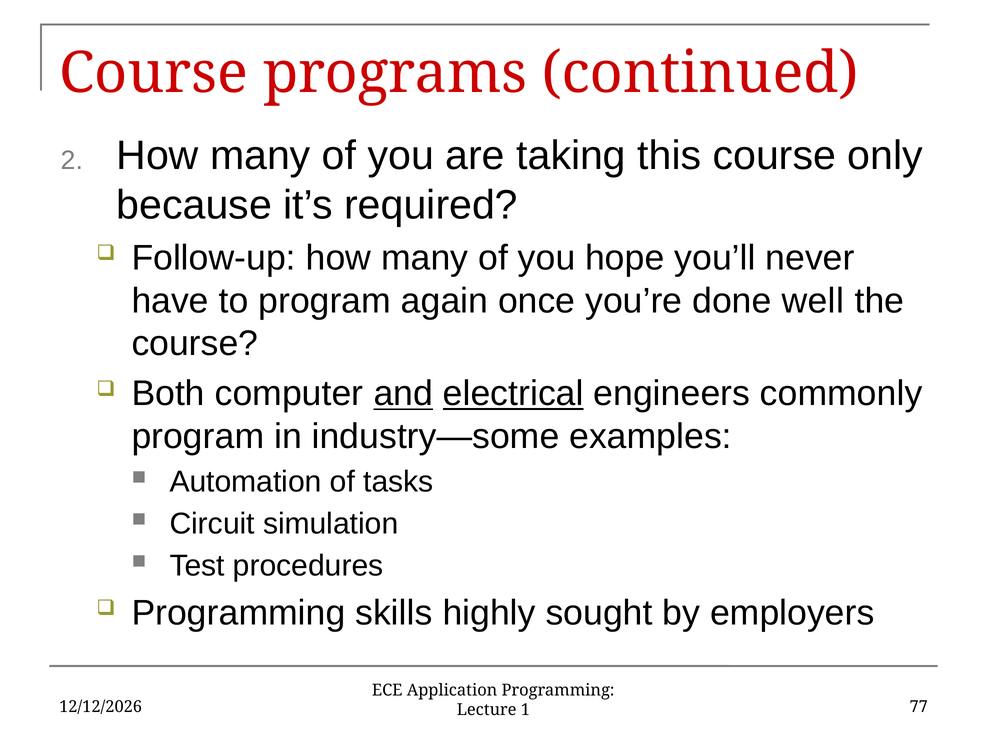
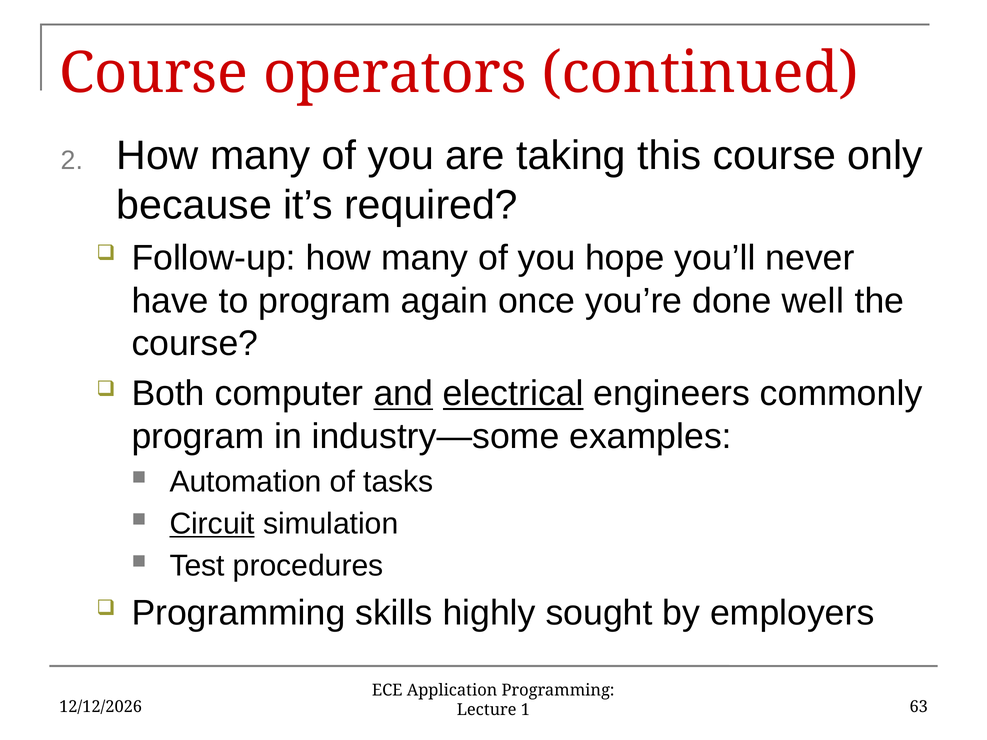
programs: programs -> operators (395, 74)
Circuit underline: none -> present (212, 524)
77: 77 -> 63 (919, 707)
